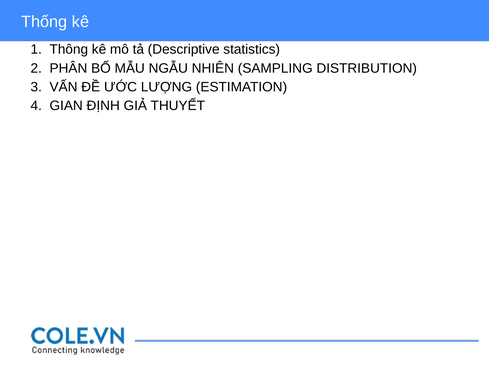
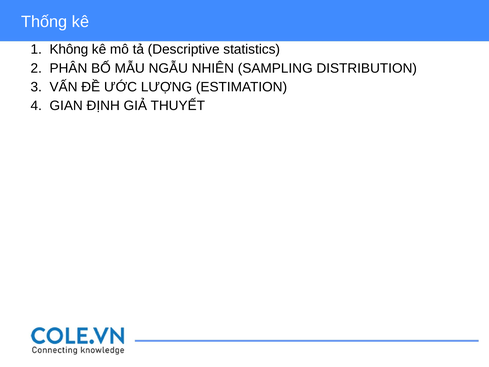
Thông: Thông -> Không (69, 49)
